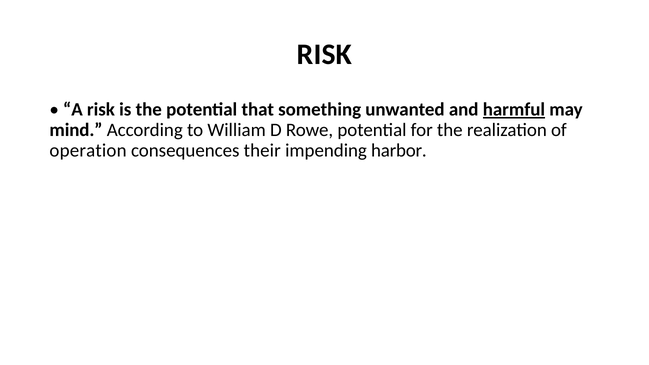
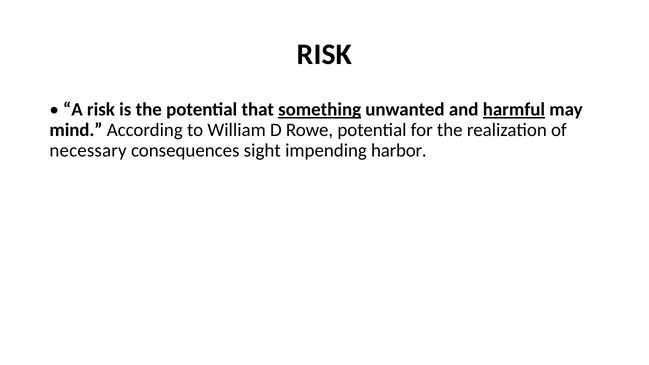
something underline: none -> present (320, 110)
operation: operation -> necessary (88, 151)
their: their -> sight (262, 151)
